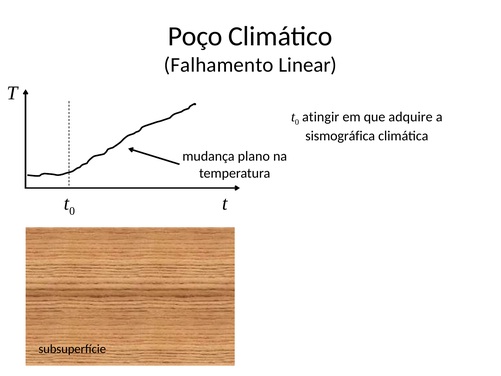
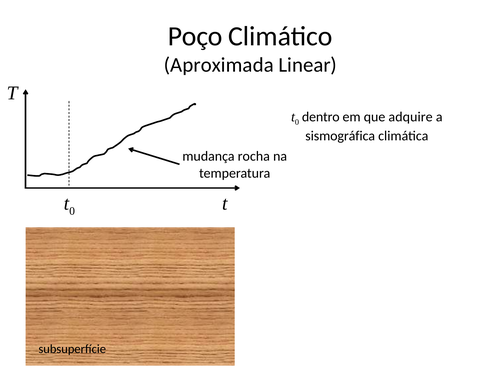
Falhamento: Falhamento -> Aproximada (219, 65)
atingir: atingir -> dentro (321, 117)
plano: plano -> rocha (254, 156)
